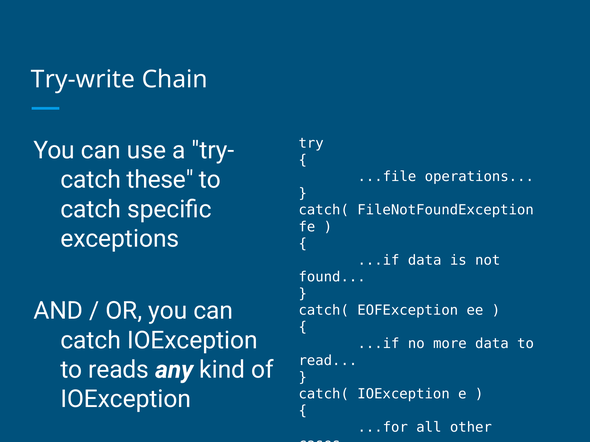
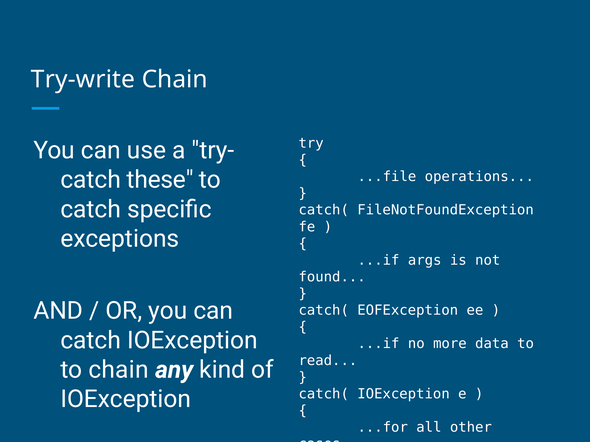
...if data: data -> args (425, 260)
to reads: reads -> chain (118, 370)
